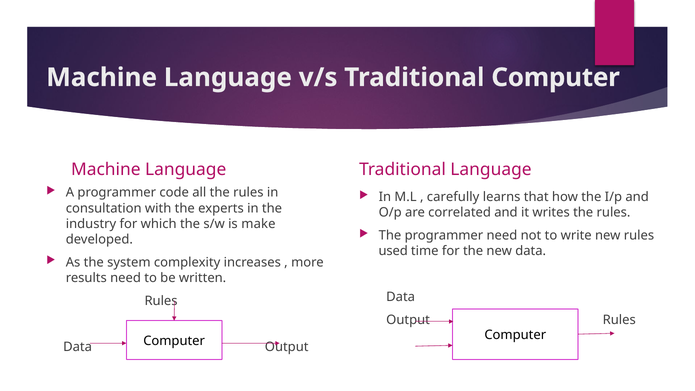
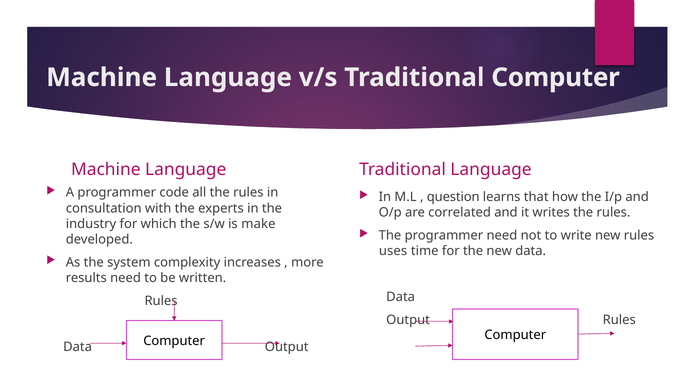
carefully: carefully -> question (453, 197)
used: used -> uses (393, 251)
